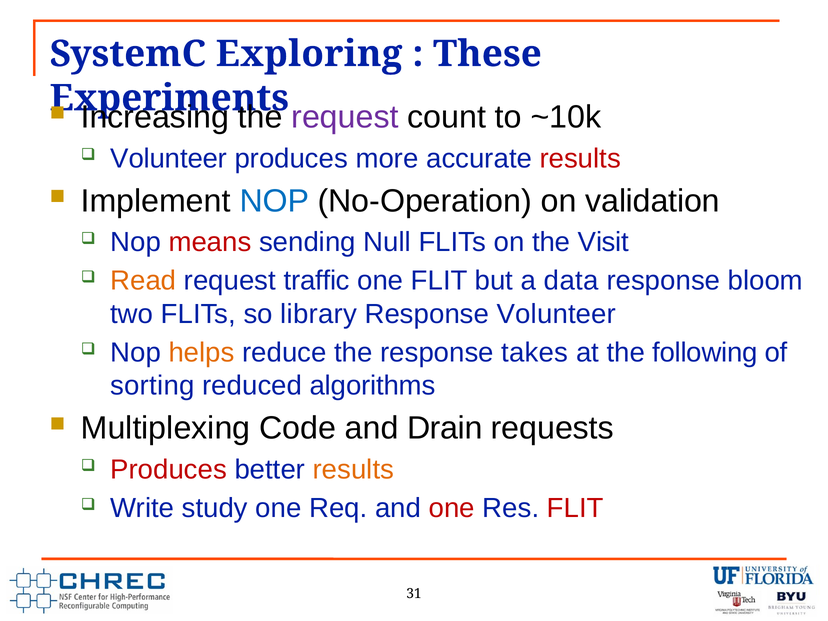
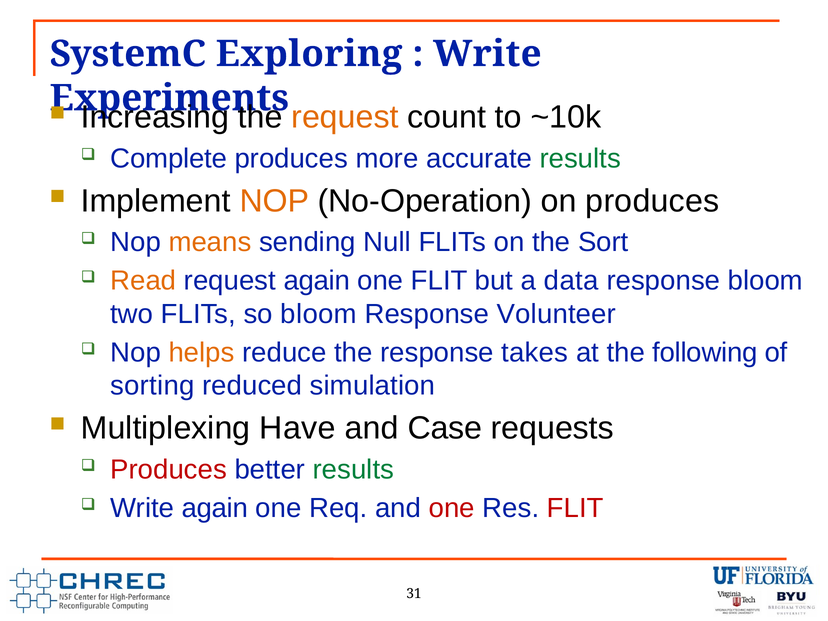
These: These -> Write (487, 54)
request colour: purple -> orange (345, 117)
Volunteer: Volunteer -> Complete (169, 158)
results colour: red -> green (580, 158)
NOP colour: blue -> orange (274, 201)
on validation: validation -> produces (652, 201)
means colour: red -> orange (210, 242)
Visit: Visit -> Sort (603, 242)
request traffic: traffic -> again (317, 281)
so library: library -> bloom (319, 314)
algorithms: algorithms -> simulation (372, 386)
Code: Code -> Have (298, 428)
Drain: Drain -> Case (445, 428)
results colour: orange -> green (353, 469)
Write study: study -> again (215, 508)
